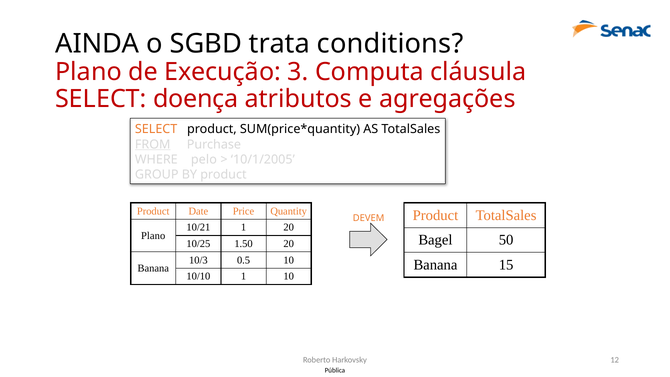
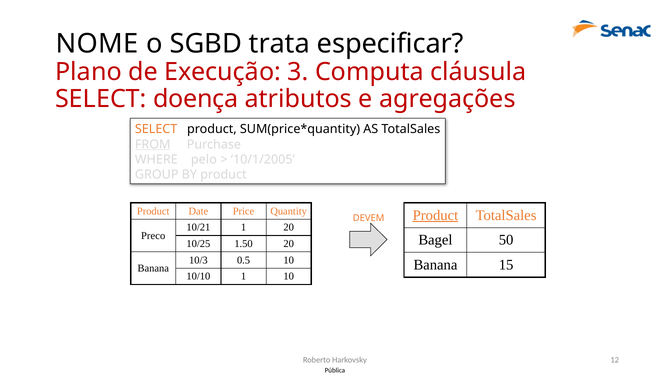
AINDA: AINDA -> NOME (97, 44)
conditions: conditions -> especificar (390, 44)
Product underline: none -> present (435, 215)
Plano: Plano -> Preco (153, 235)
